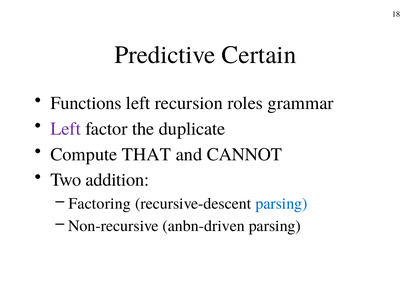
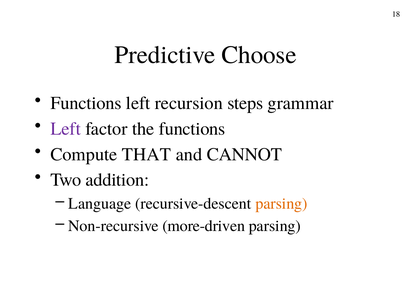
Certain: Certain -> Choose (259, 55)
roles: roles -> steps (245, 103)
the duplicate: duplicate -> functions (192, 129)
Factoring: Factoring -> Language (100, 204)
parsing colour: blue -> orange (281, 204)
anbn-driven: anbn-driven -> more-driven (204, 226)
